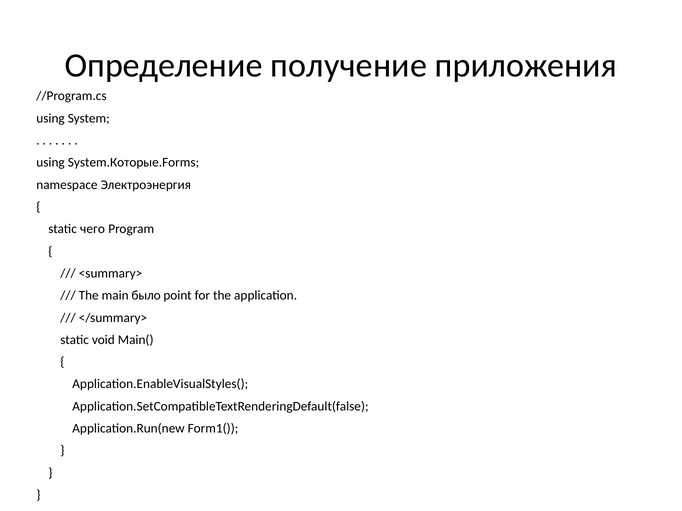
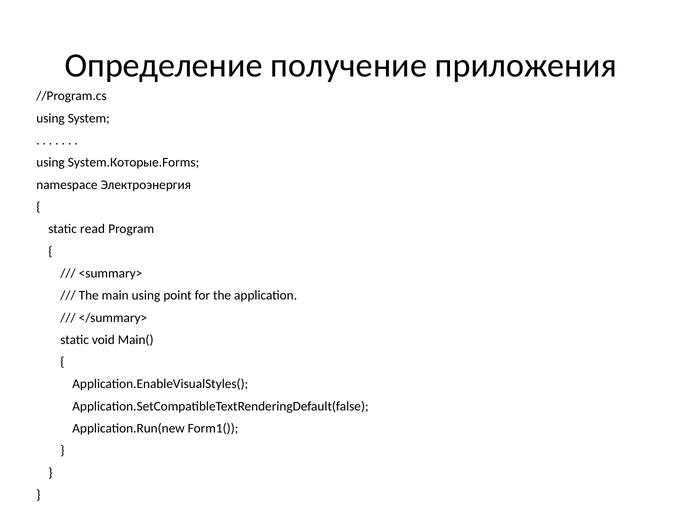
чего: чего -> read (93, 229)
main было: было -> using (146, 296)
